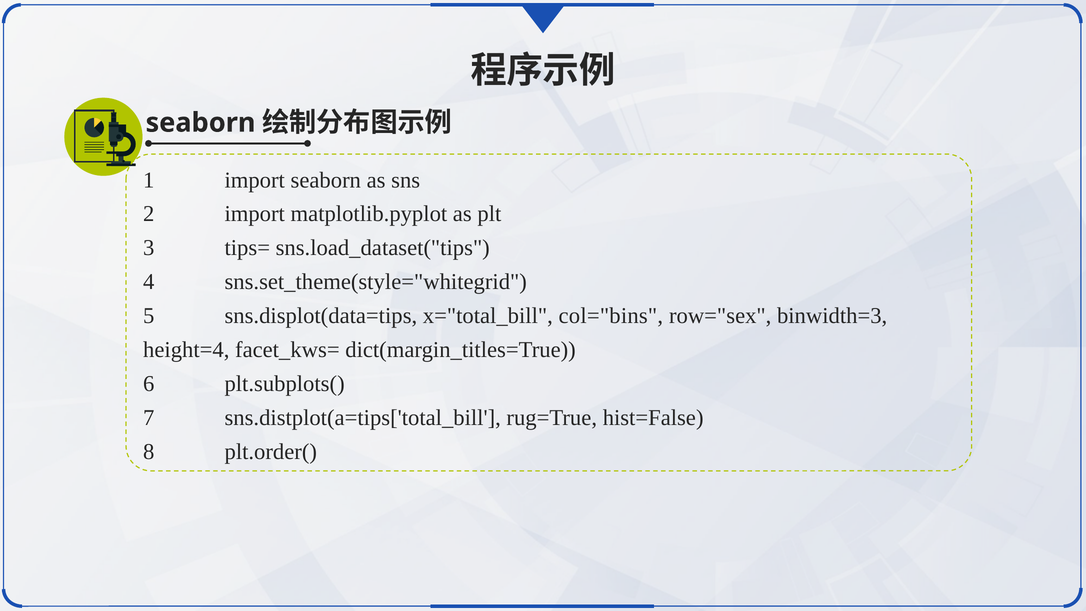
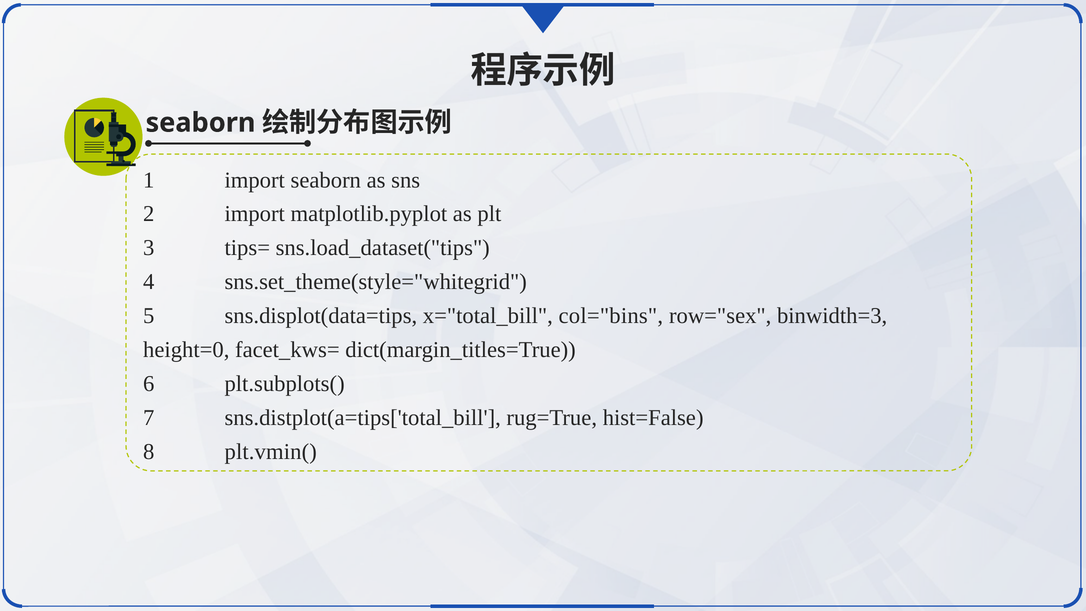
height=4: height=4 -> height=0 (186, 350)
plt.order(: plt.order( -> plt.vmin( (271, 451)
